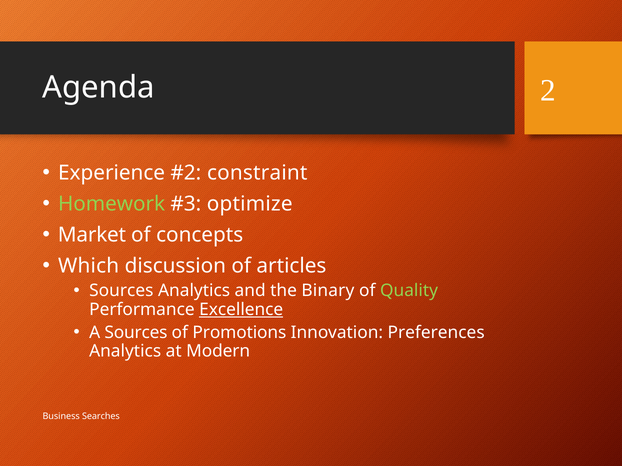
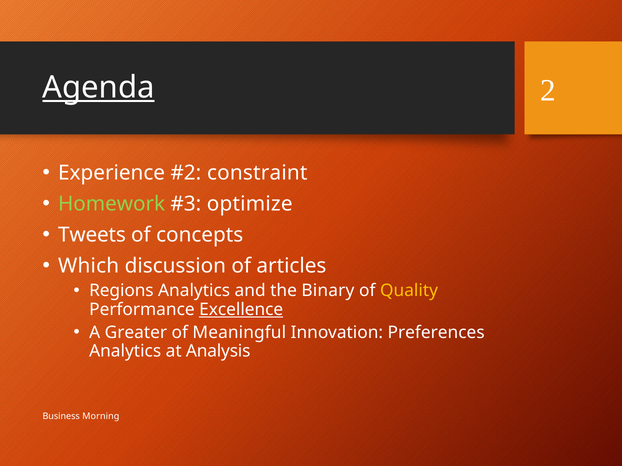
Agenda underline: none -> present (99, 88)
Market: Market -> Tweets (92, 235)
Sources: Sources -> Regions (121, 291)
Quality colour: light green -> yellow (409, 291)
A Sources: Sources -> Greater (136, 333)
Promotions: Promotions -> Meaningful (239, 333)
Modern: Modern -> Analysis (218, 351)
Searches: Searches -> Morning (101, 417)
